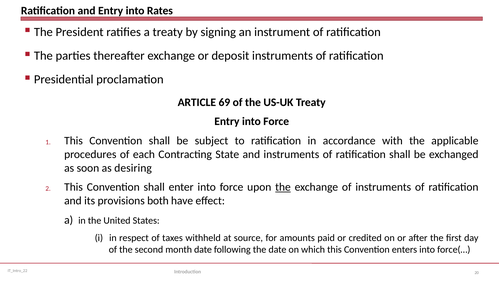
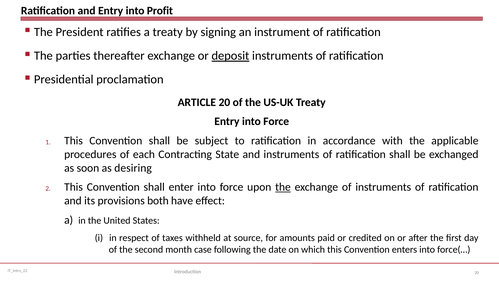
Rates: Rates -> Profit (160, 11)
deposit underline: none -> present (230, 56)
ARTICLE 69: 69 -> 20 (224, 102)
month date: date -> case (203, 249)
